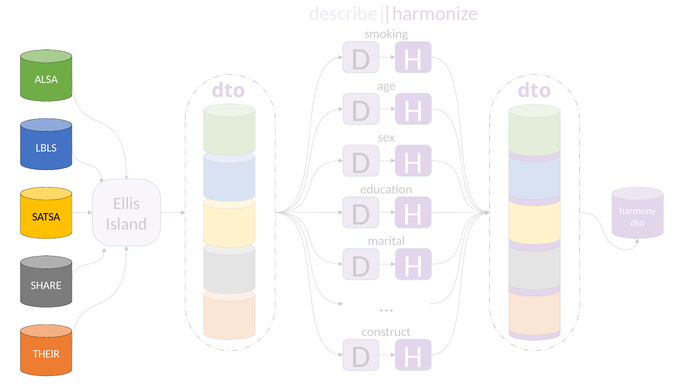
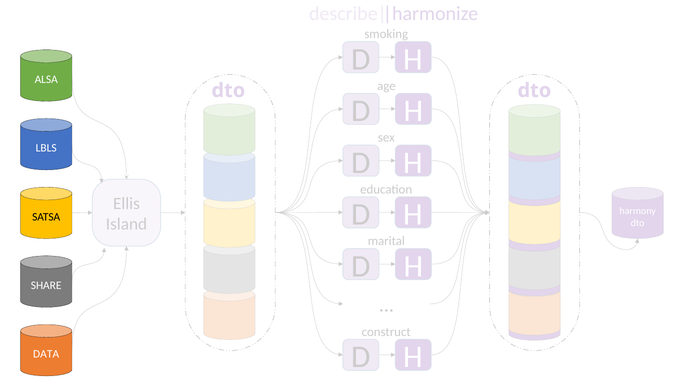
THEIR: THEIR -> DATA (46, 355)
